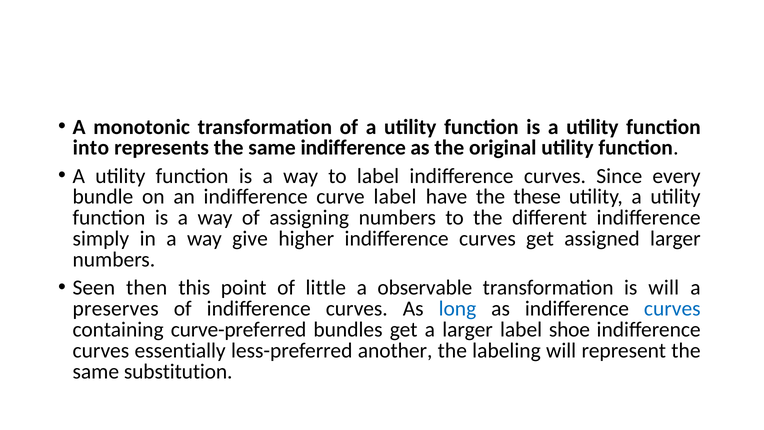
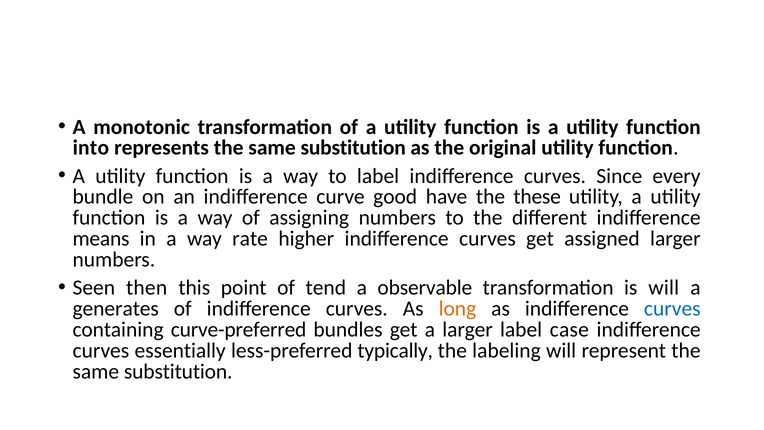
represents the same indifference: indifference -> substitution (353, 148)
curve label: label -> good (395, 197)
simply: simply -> means (101, 239)
give: give -> rate (250, 239)
little: little -> tend (326, 288)
preserves: preserves -> generates (116, 308)
long colour: blue -> orange (457, 308)
shoe: shoe -> case (569, 329)
another: another -> typically (395, 350)
